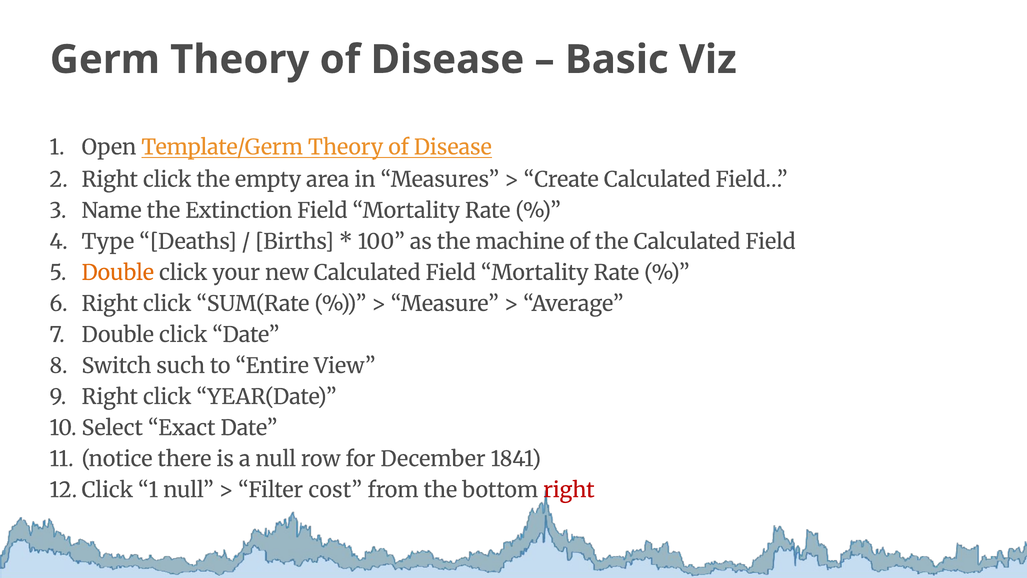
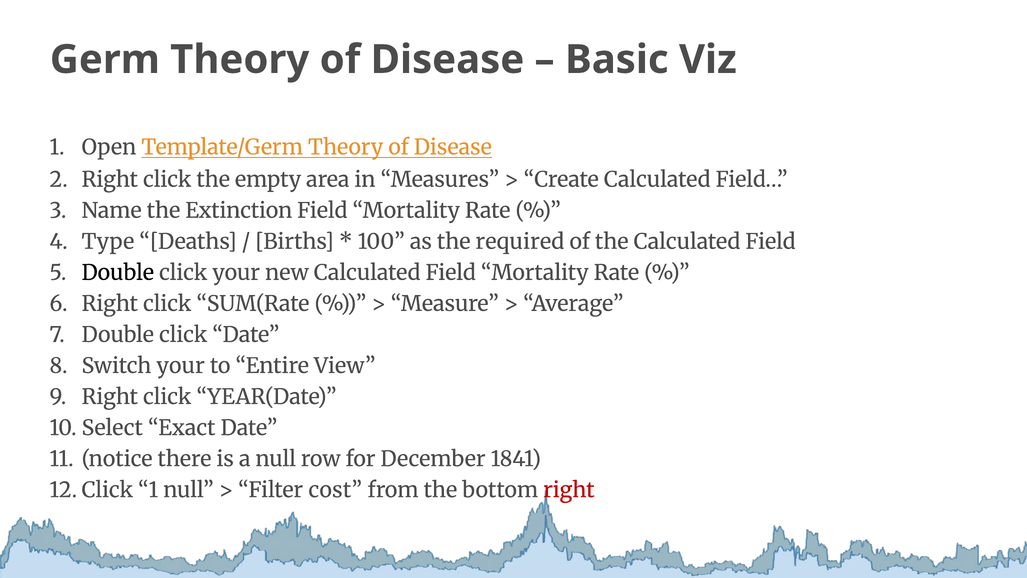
machine: machine -> required (520, 242)
Double colour: orange -> black (118, 273)
Switch such: such -> your (181, 366)
